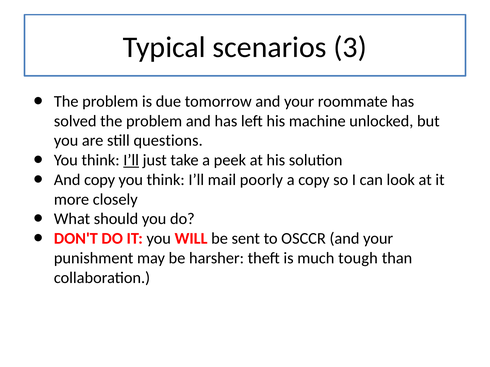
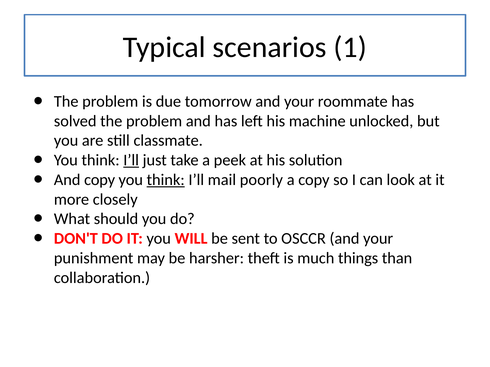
3: 3 -> 1 (350, 47)
questions: questions -> classmate (168, 141)
think underline: none -> present (166, 180)
tough: tough -> things (358, 258)
